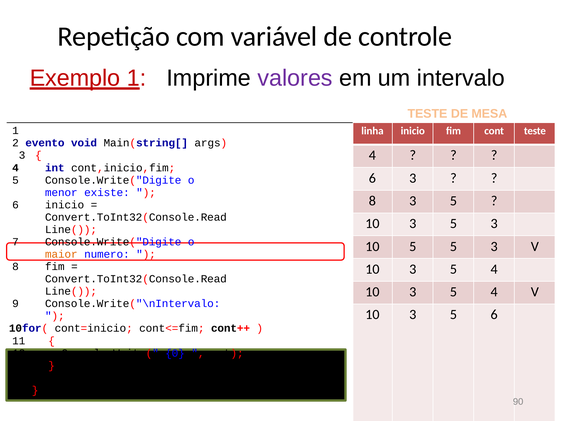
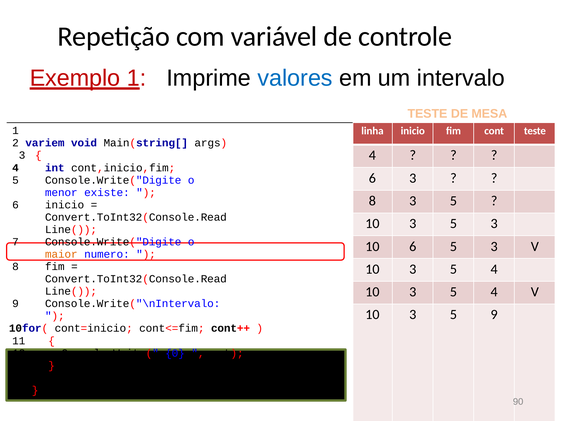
valores colour: purple -> blue (295, 78)
evento: evento -> variem (45, 143)
10 5: 5 -> 6 (413, 247)
6: 6 -> 9 (494, 315)
